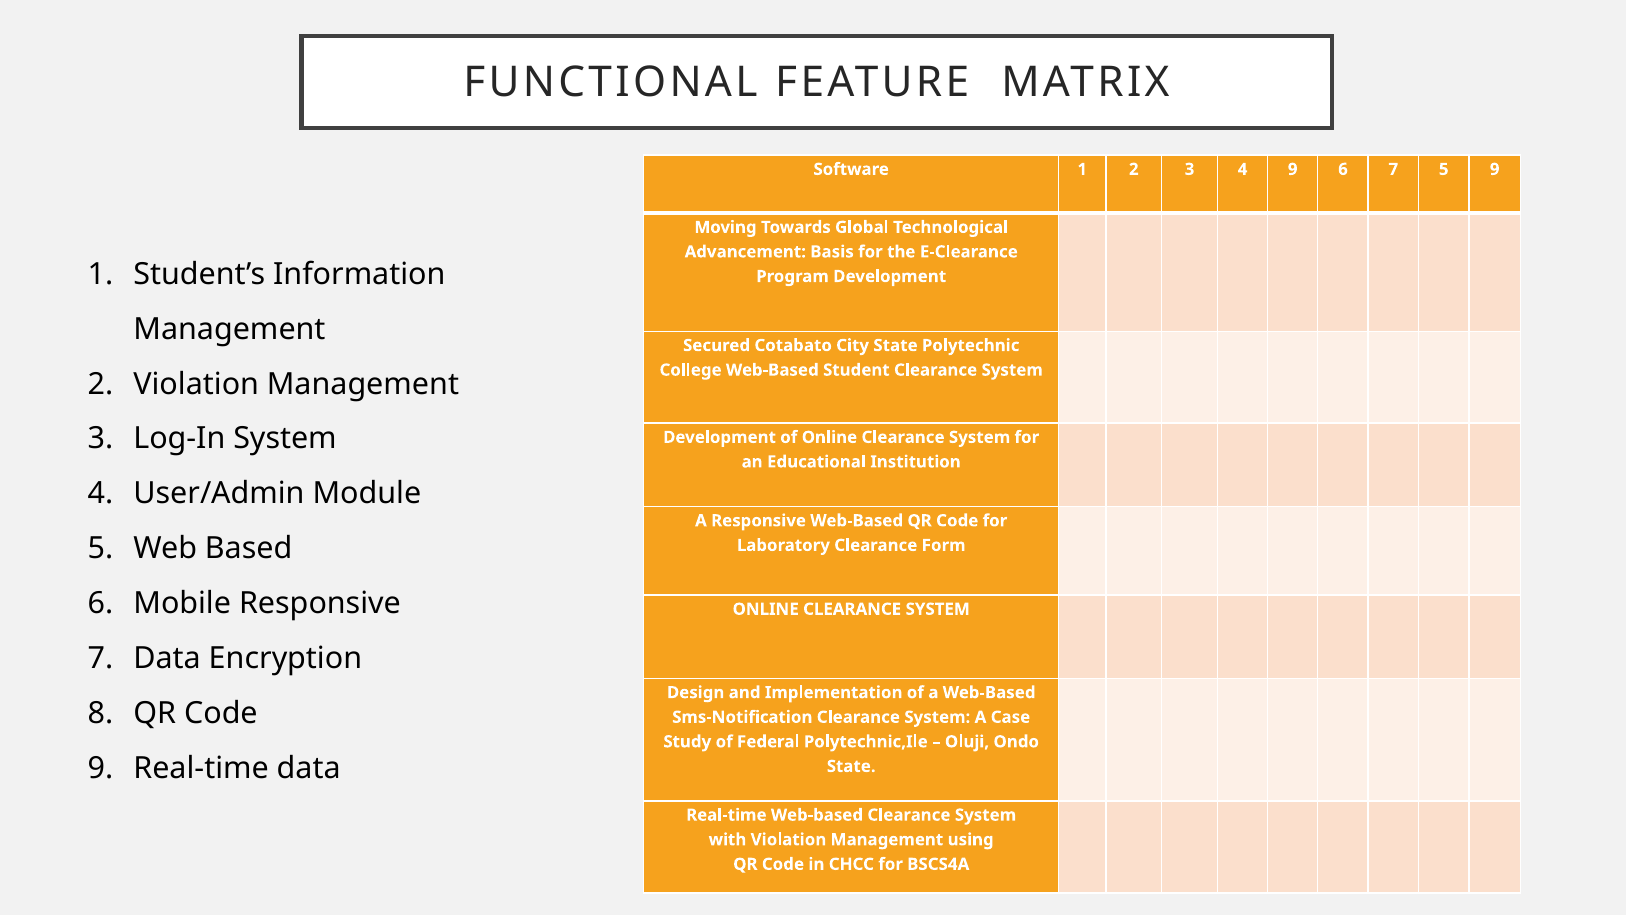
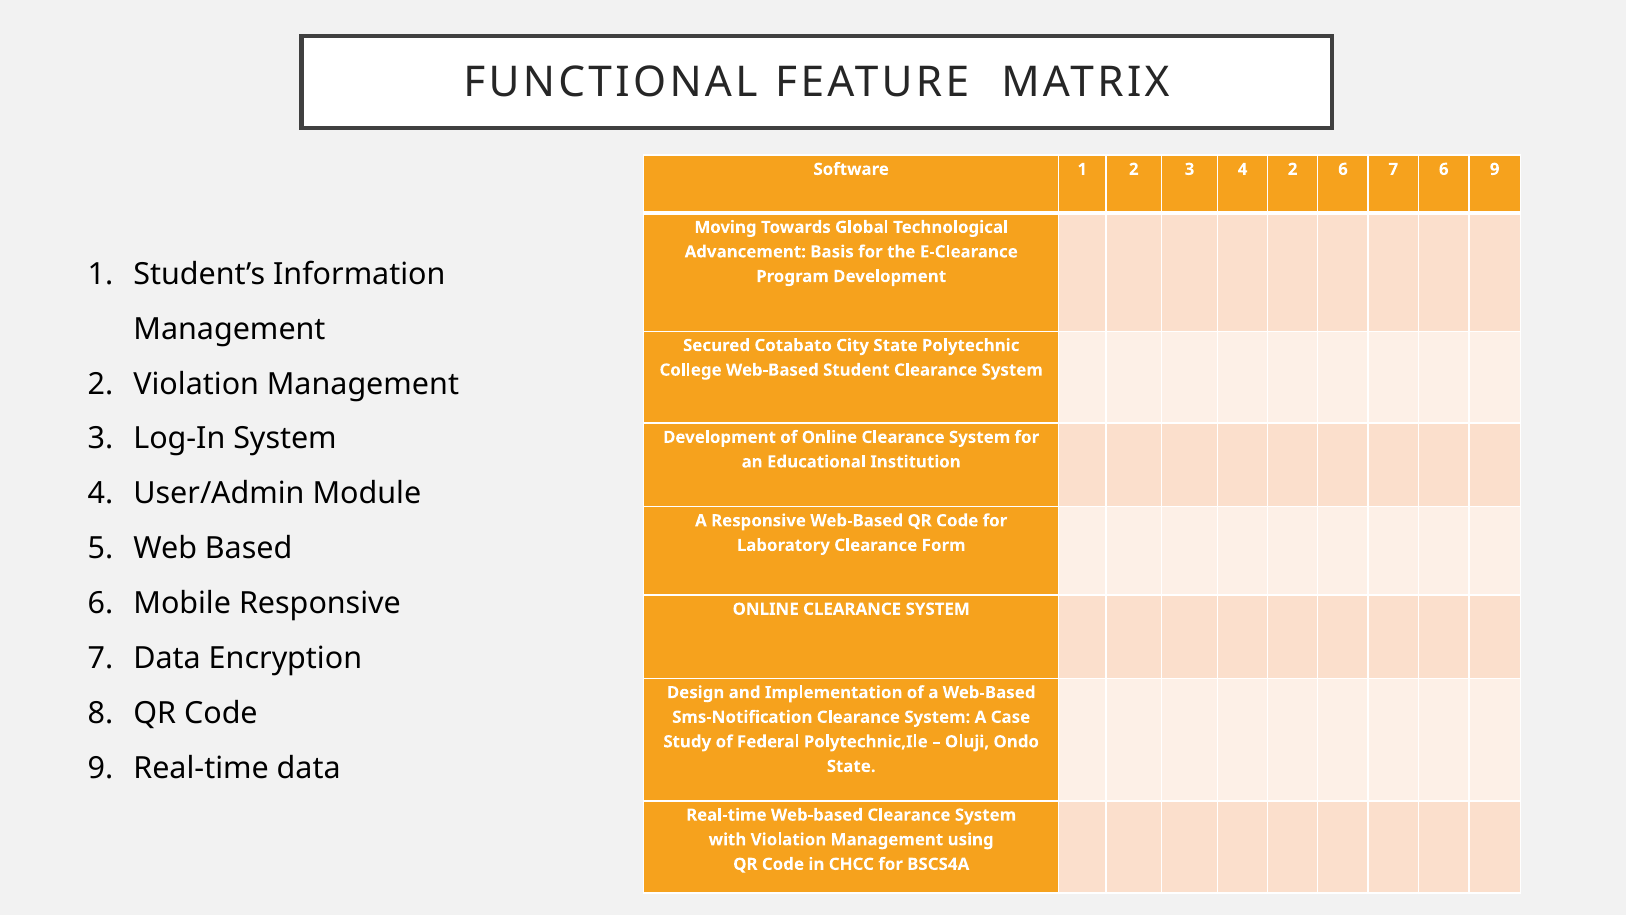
4 9: 9 -> 2 (1293, 169)
7 5: 5 -> 6 (1444, 169)
